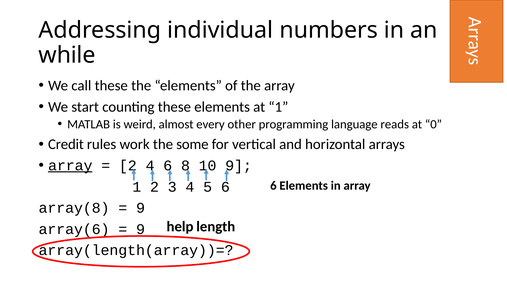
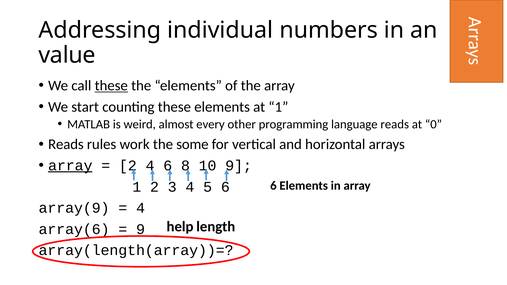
while: while -> value (67, 55)
these underline: none -> present (111, 86)
Credit: Credit -> Reads (66, 144)
array(8: array(8 -> array(9 (74, 208)
9: 9 -> 4 (141, 208)
